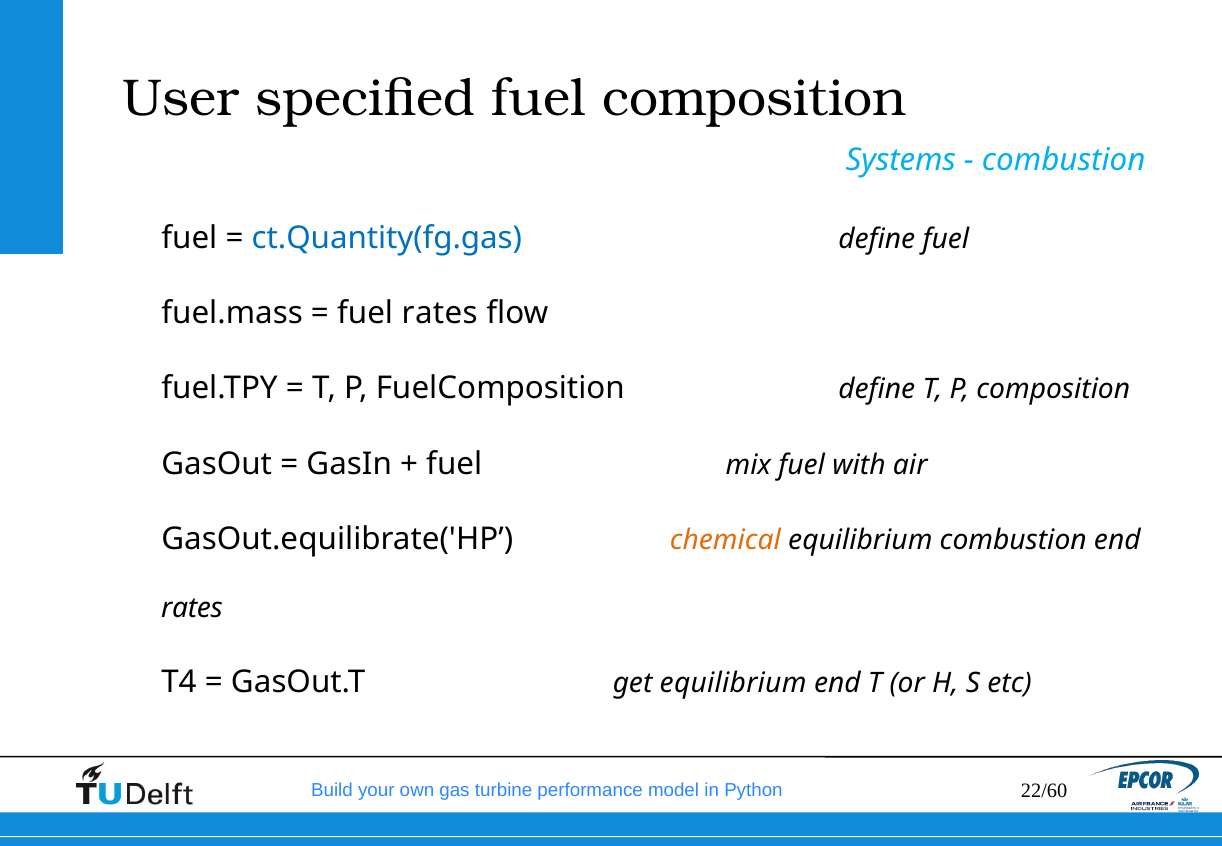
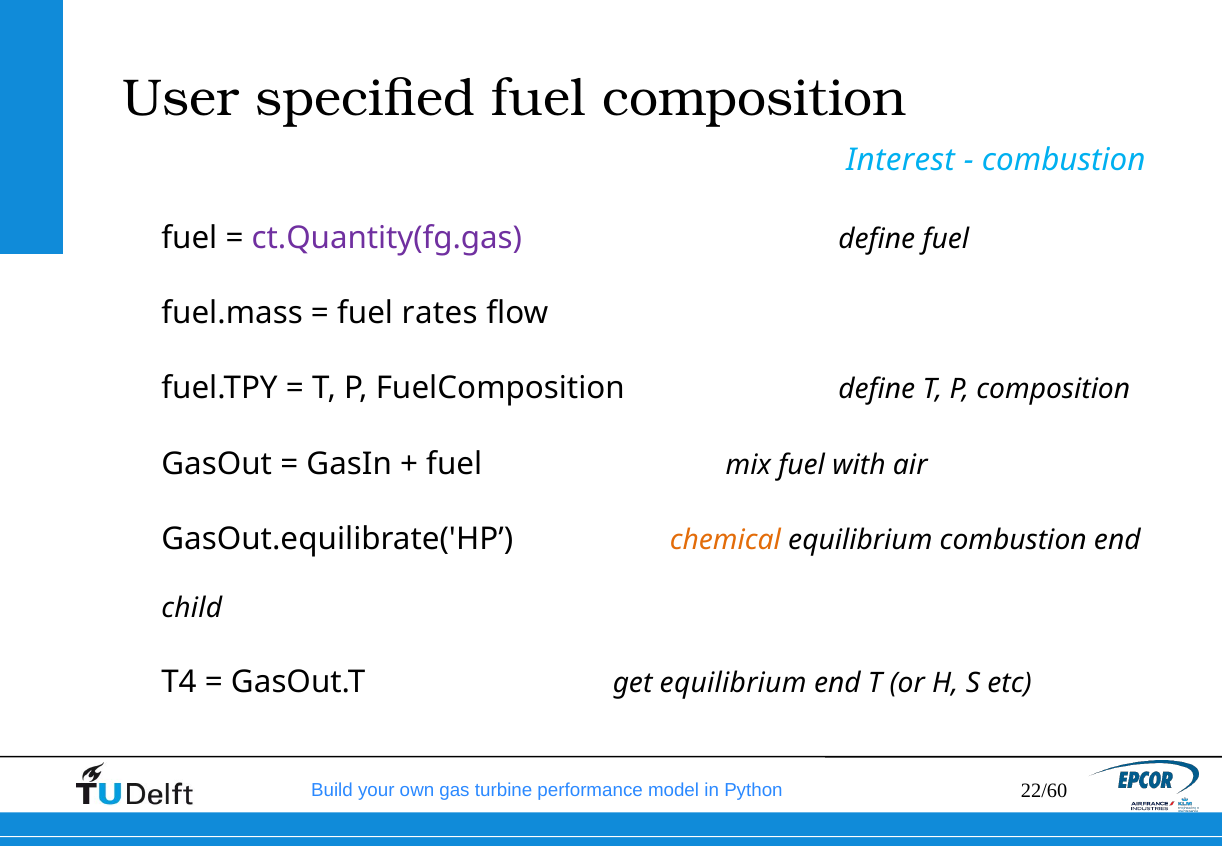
Systems: Systems -> Interest (901, 160)
ct.Quantity(fg.gas colour: blue -> purple (387, 238)
rates: rates -> child (192, 609)
